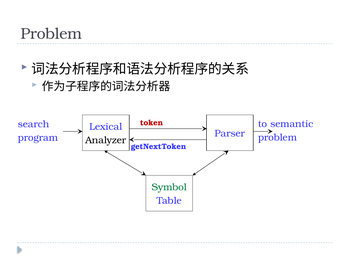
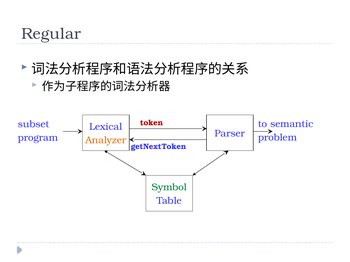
Problem: Problem -> Regular (51, 34)
search: search -> subset (34, 124)
Analyzer colour: black -> orange (106, 140)
